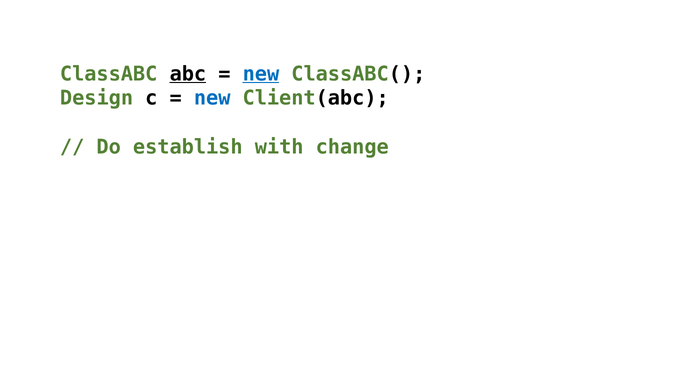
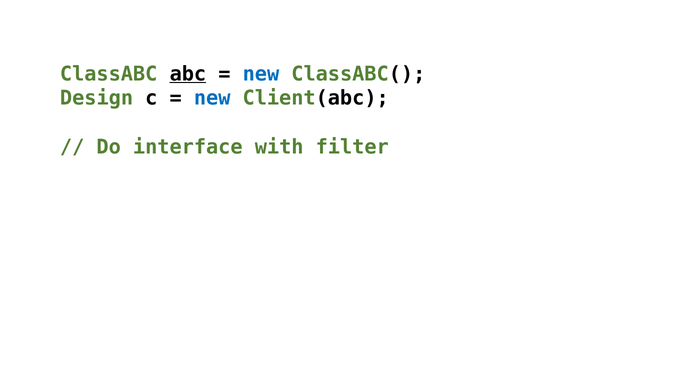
new underline: present -> none (261, 74)
establish: establish -> interface (188, 147)
change: change -> filter (352, 147)
